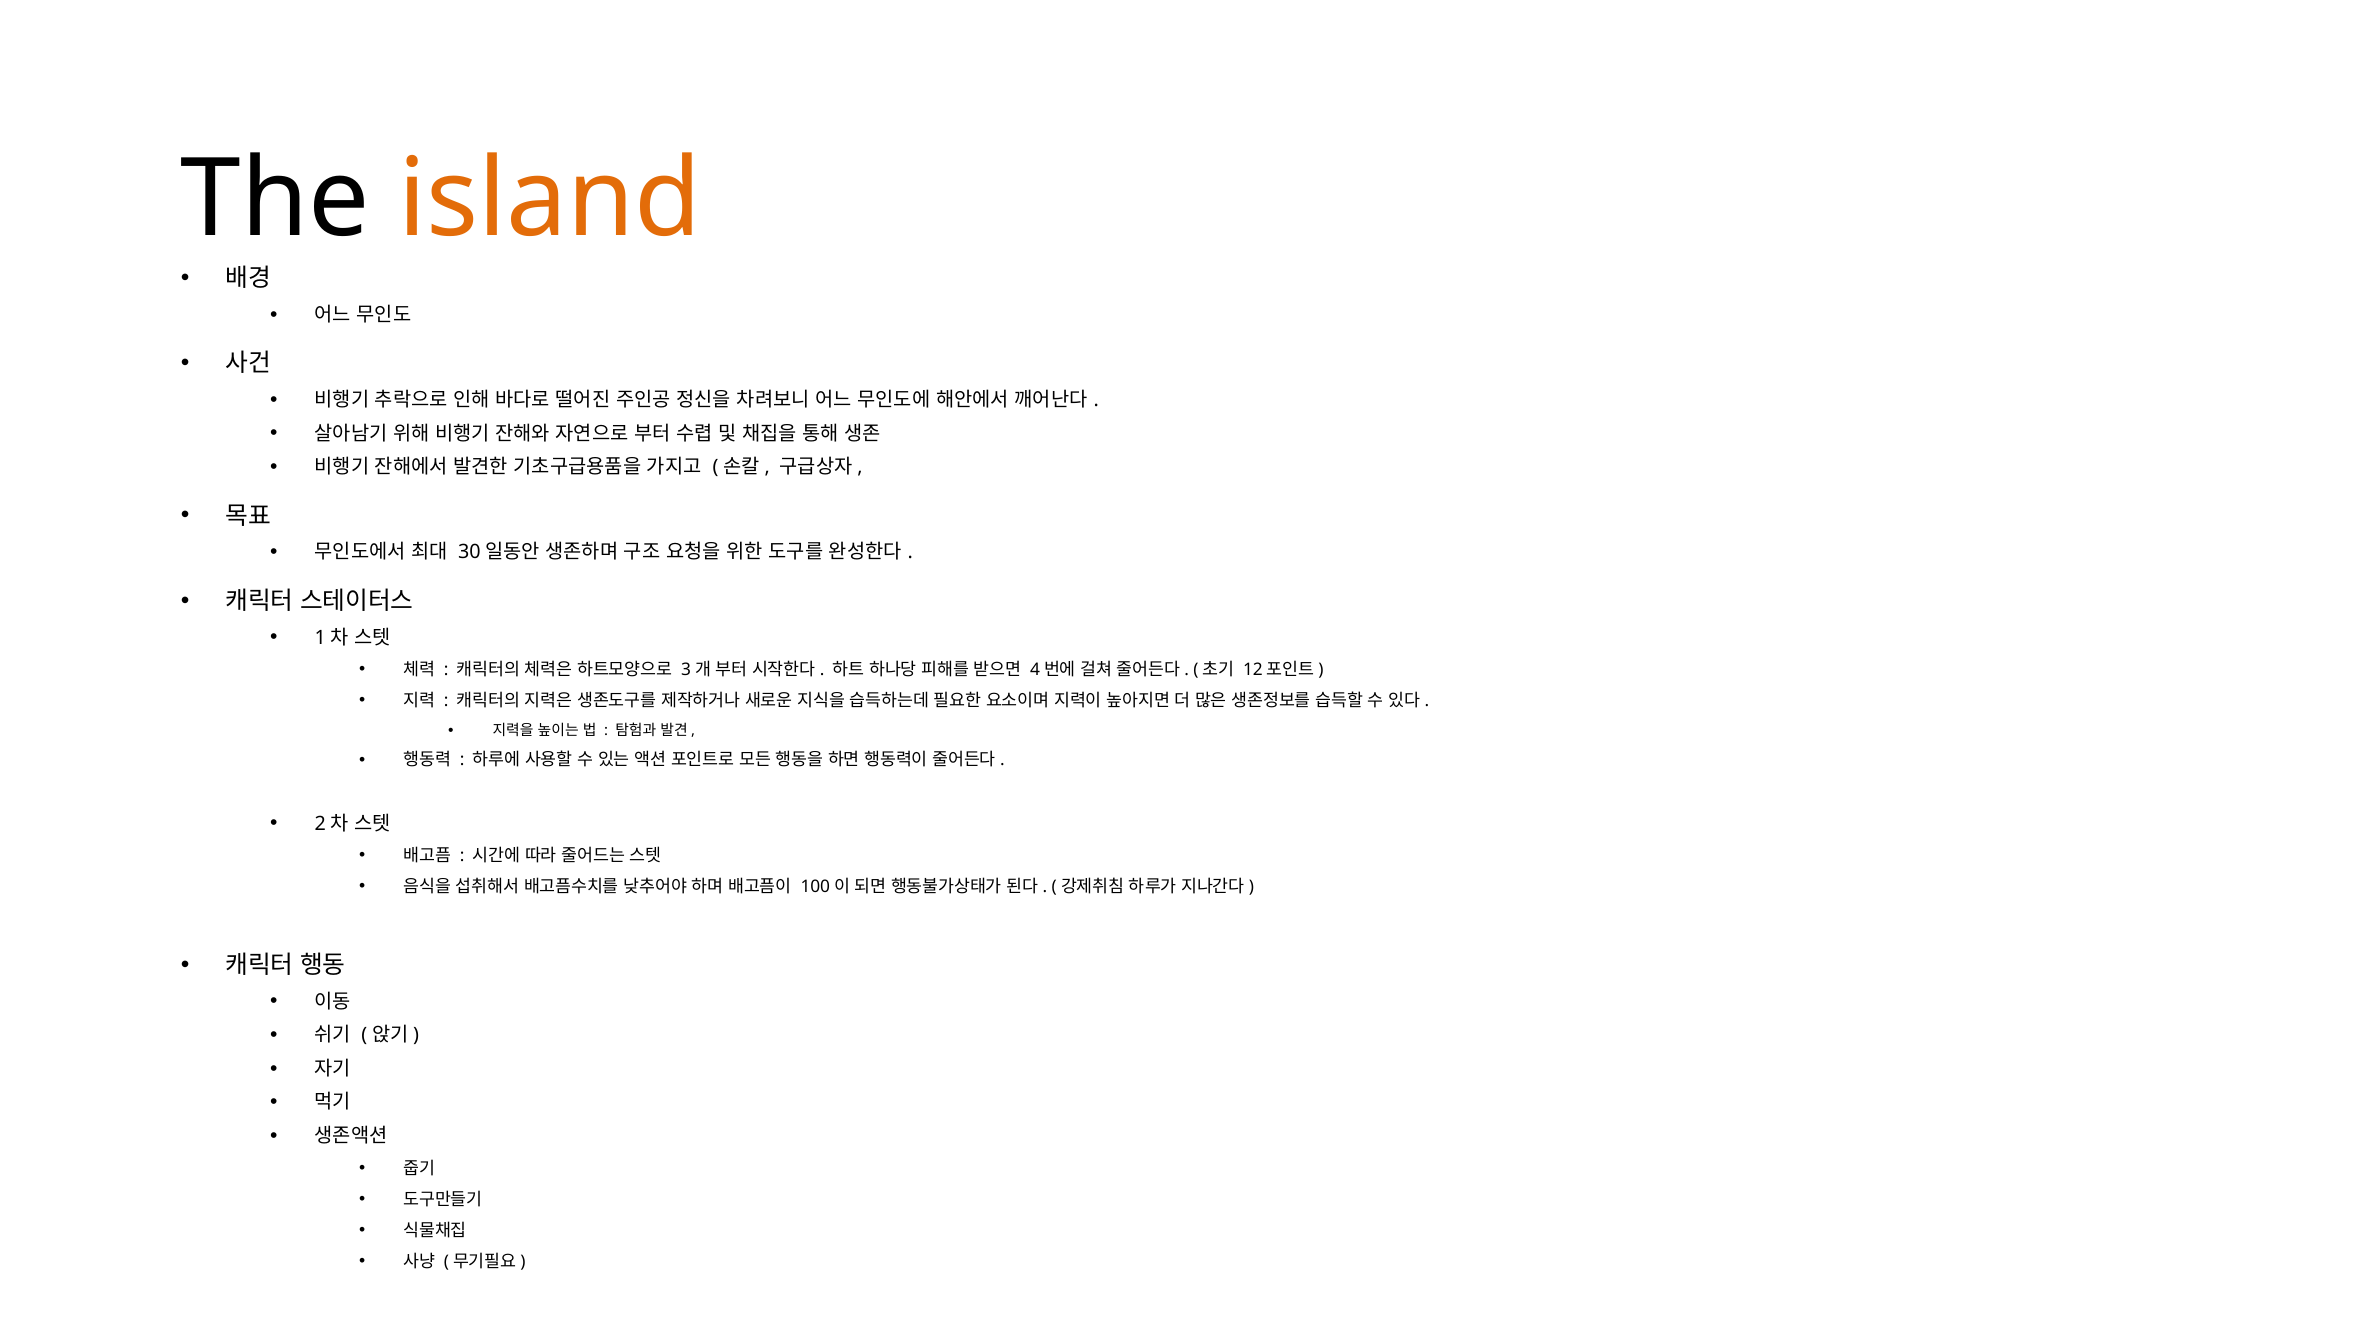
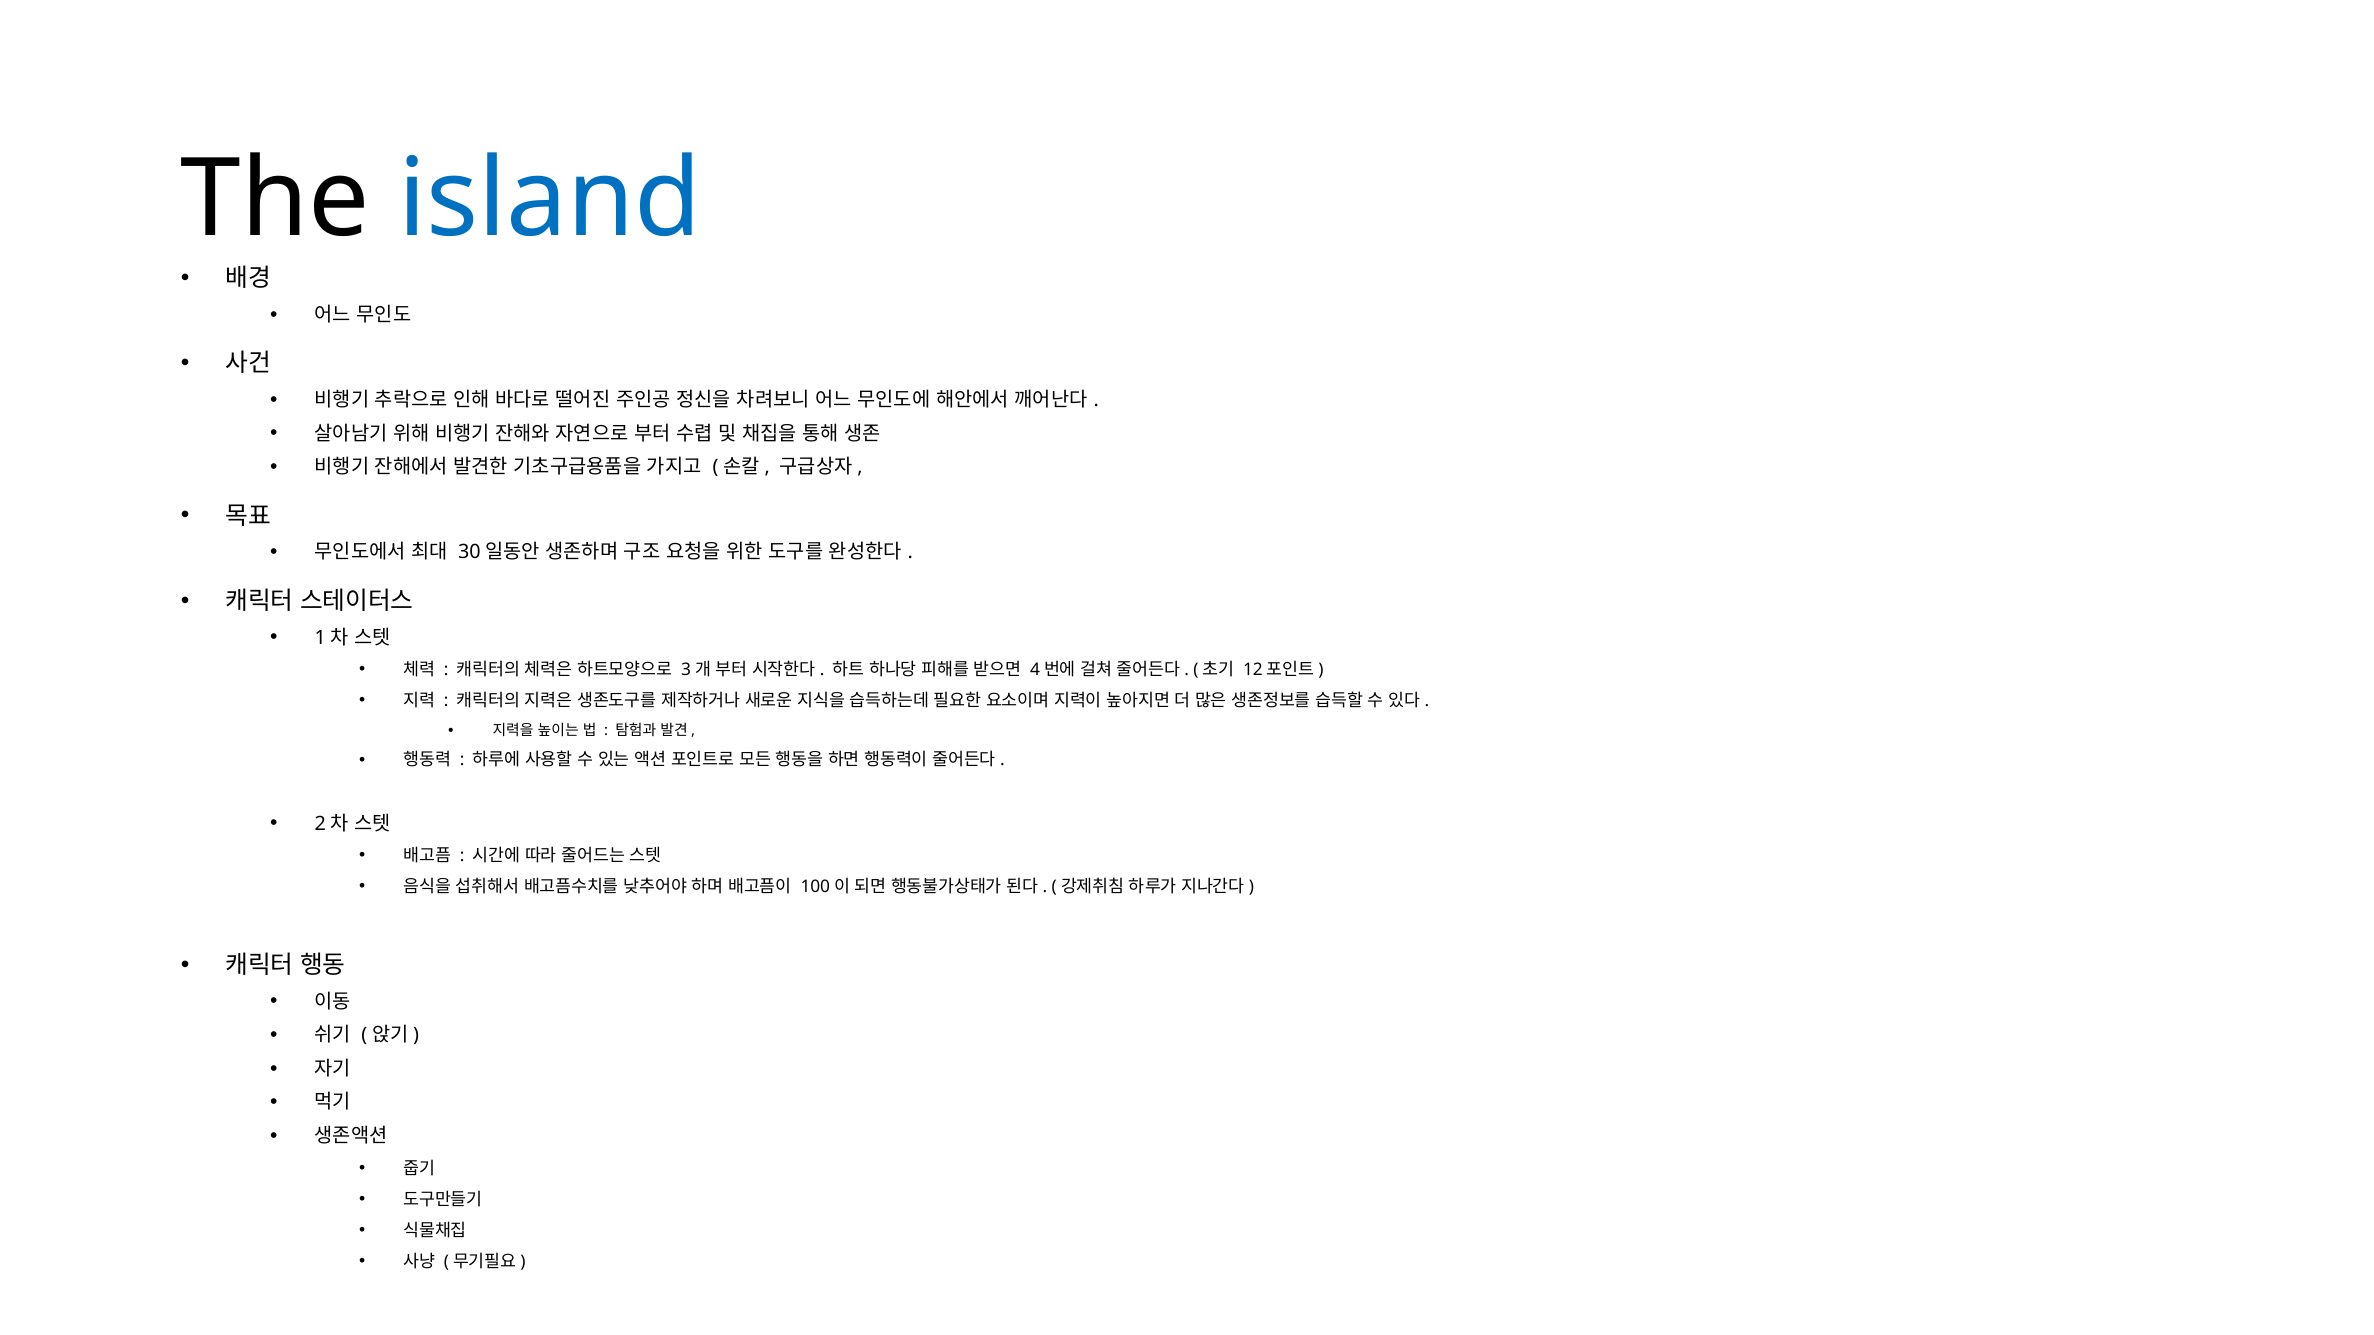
island colour: orange -> blue (550, 199)
